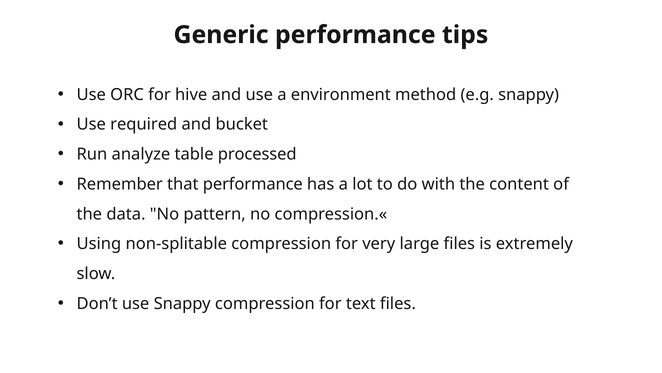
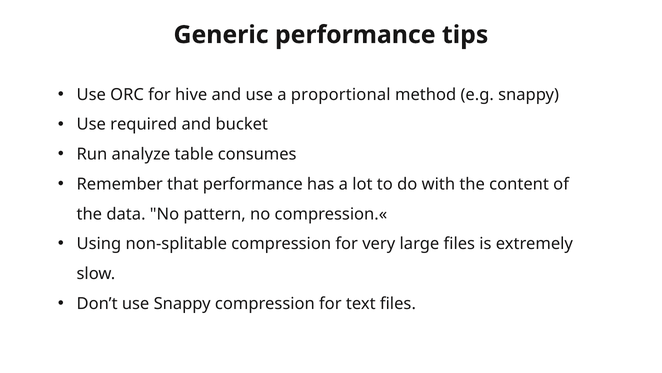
environment: environment -> proportional (341, 95)
processed: processed -> consumes (257, 154)
